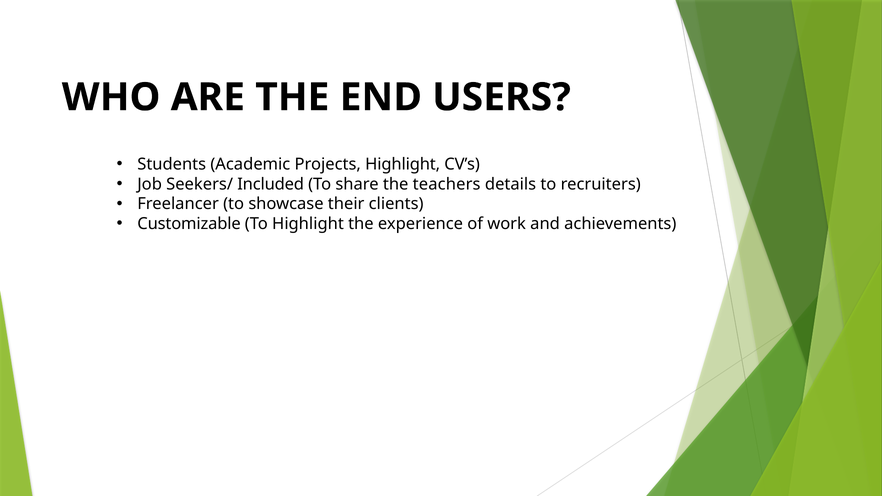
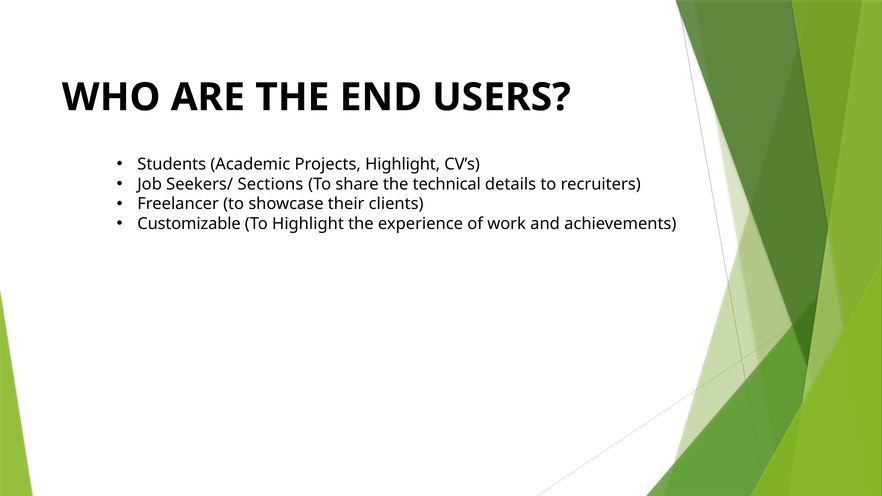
Included: Included -> Sections (270, 184)
teachers: teachers -> technical (447, 184)
